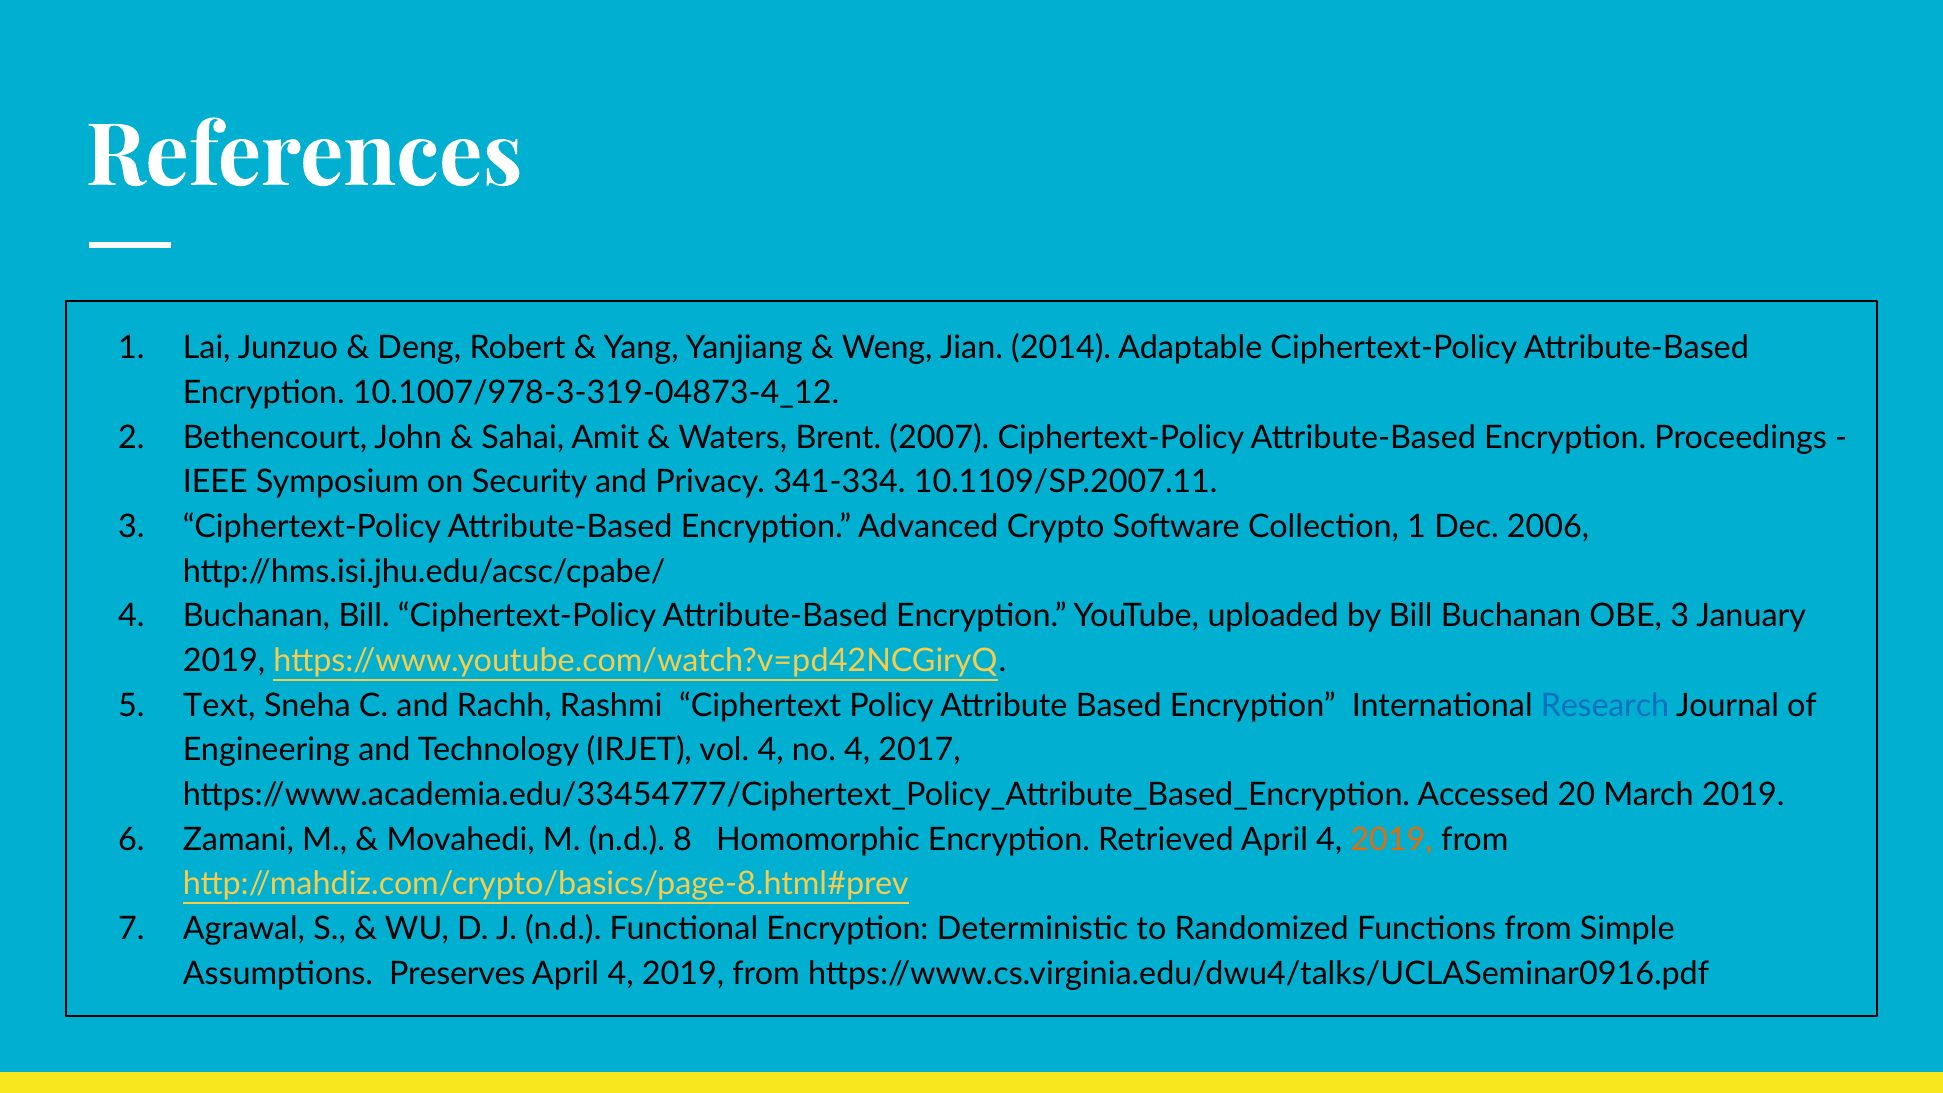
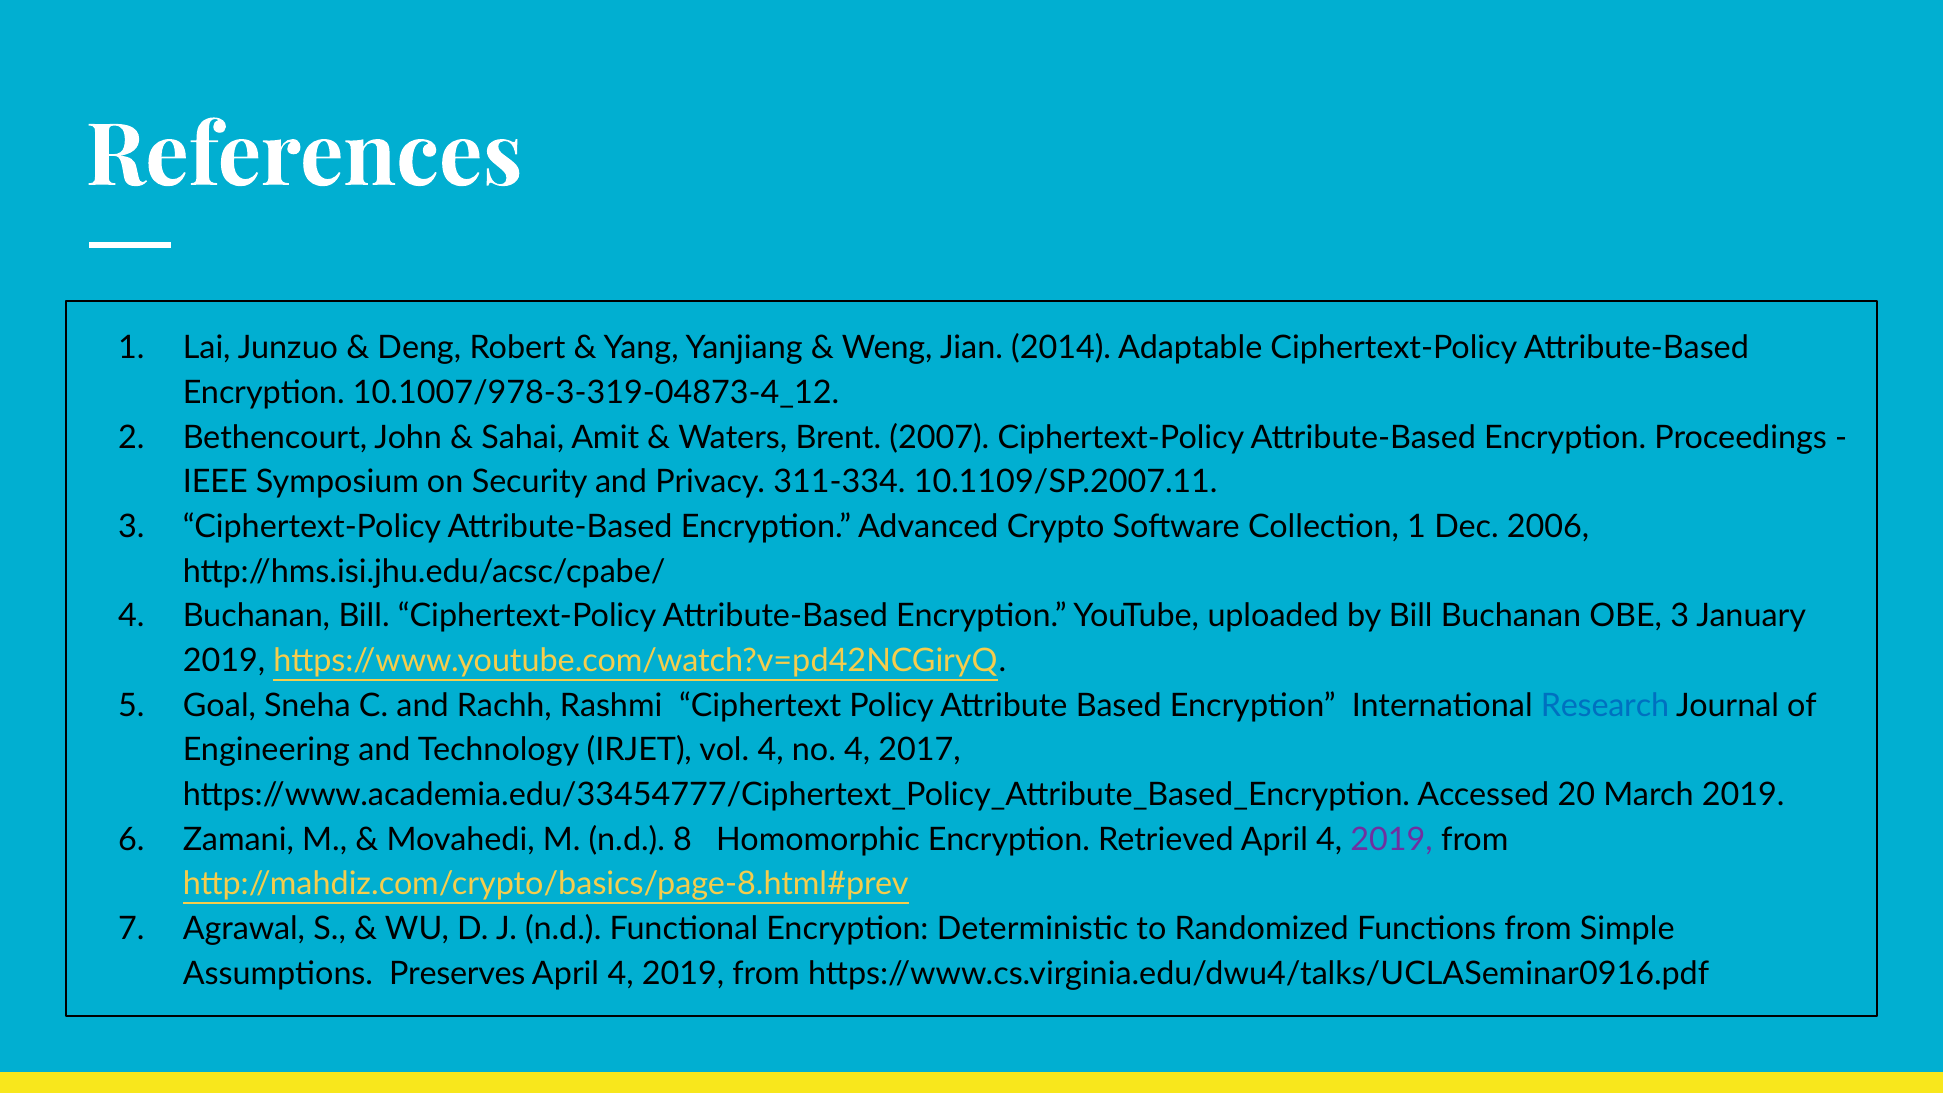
341-334: 341-334 -> 311-334 (840, 482)
Text: Text -> Goal (219, 706)
2019 colour: orange -> purple (1392, 840)
